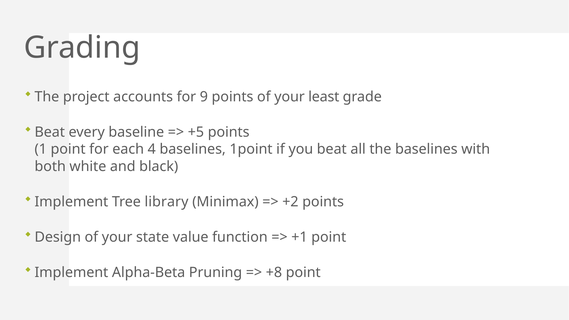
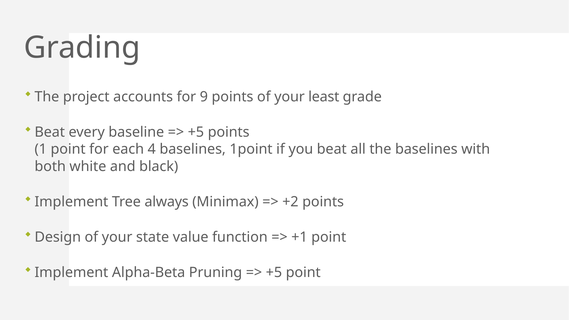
library: library -> always (167, 202)
+8: +8 -> +5 (274, 272)
